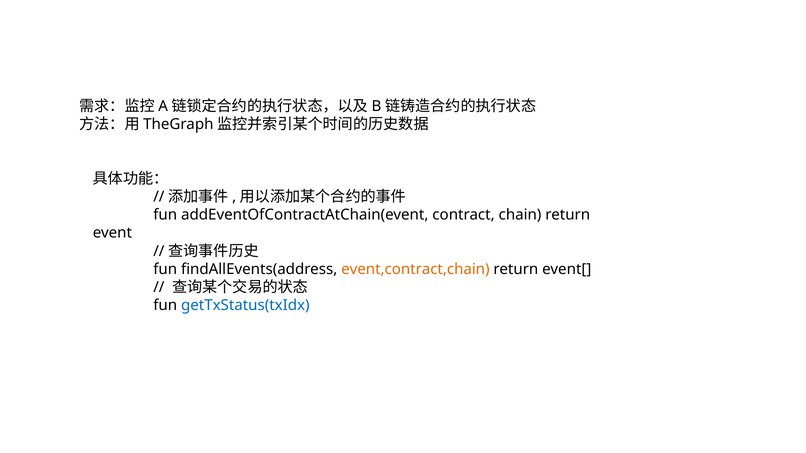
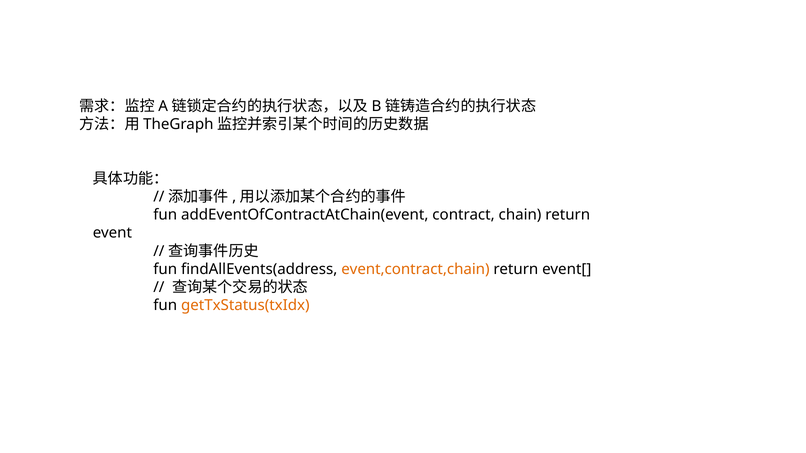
getTxStatus(txIdx colour: blue -> orange (245, 306)
